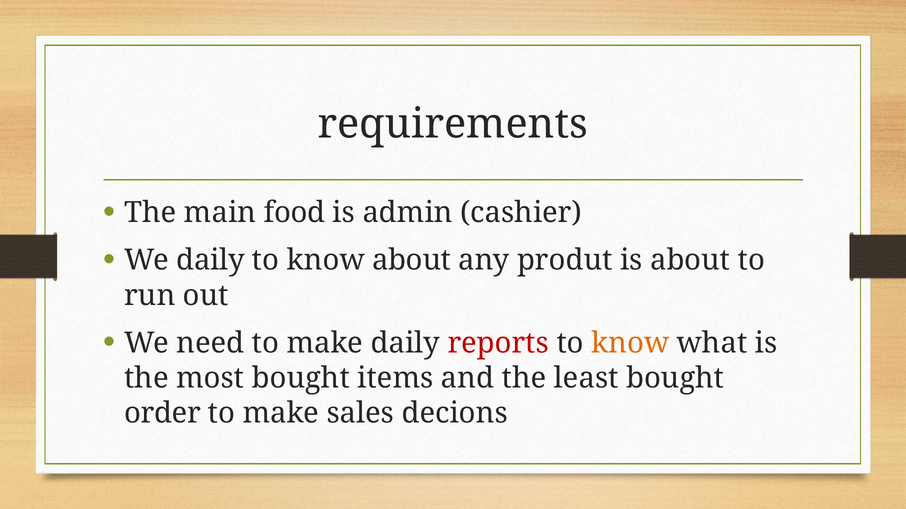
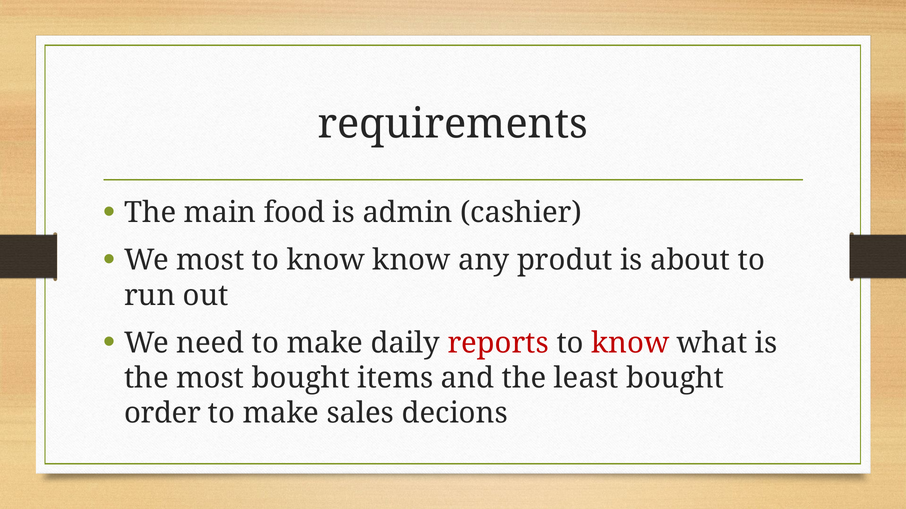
We daily: daily -> most (210, 261)
know about: about -> know (411, 261)
know colour: orange -> red (630, 343)
